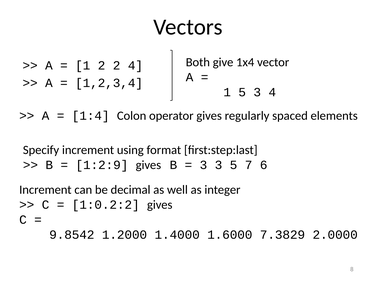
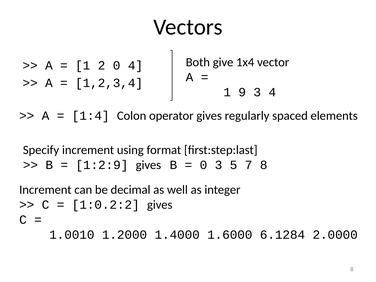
2 2: 2 -> 0 (117, 65)
1 5: 5 -> 9 (242, 92)
3: 3 -> 0 (203, 165)
7 6: 6 -> 8 (264, 165)
9.8542: 9.8542 -> 1.0010 (72, 235)
7.3829: 7.3829 -> 6.1284 (282, 235)
